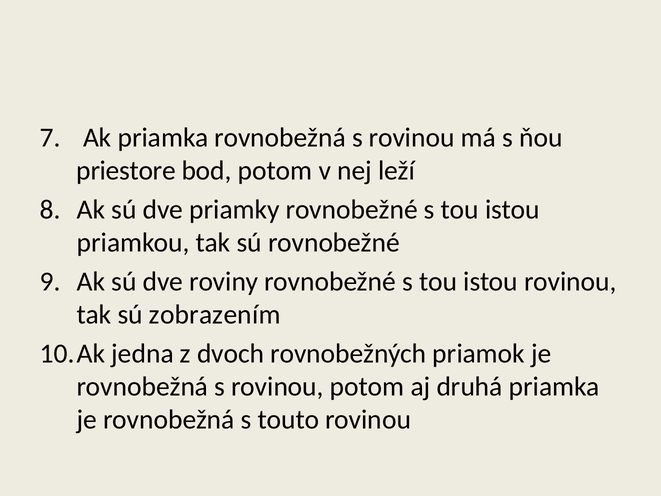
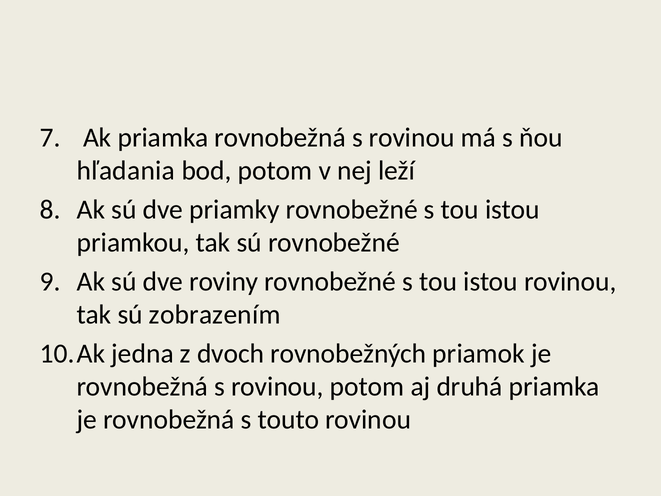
priestore: priestore -> hľadania (126, 170)
